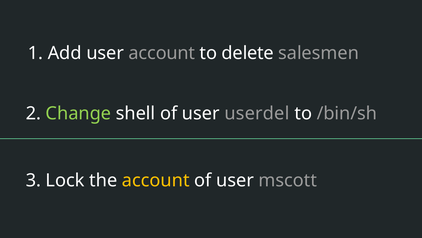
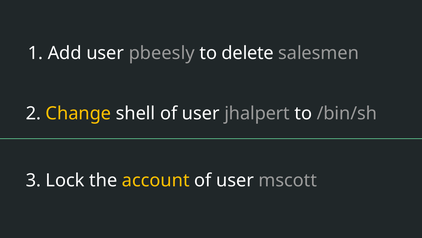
user account: account -> pbeesly (162, 53)
Change colour: light green -> yellow (78, 113)
userdel: userdel -> jhalpert (257, 113)
